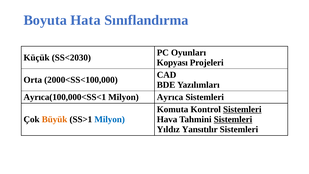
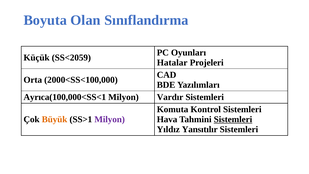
Hata: Hata -> Olan (85, 20)
SS<2030: SS<2030 -> SS<2059 (71, 57)
Kopyası: Kopyası -> Hatalar (172, 62)
Ayrıca: Ayrıca -> Vardır (170, 97)
Sistemleri underline: present -> none (242, 109)
Milyon colour: blue -> purple (110, 119)
